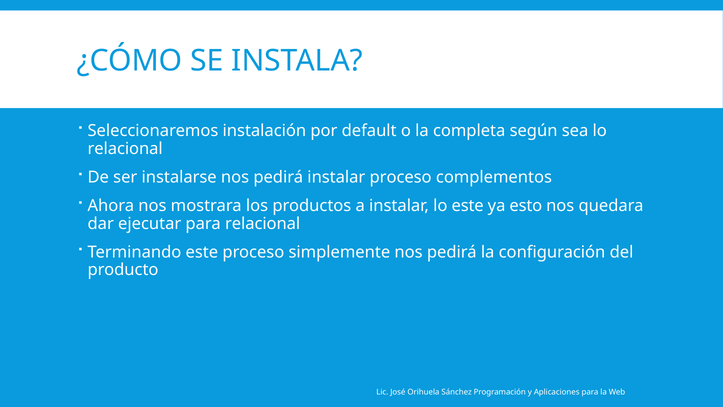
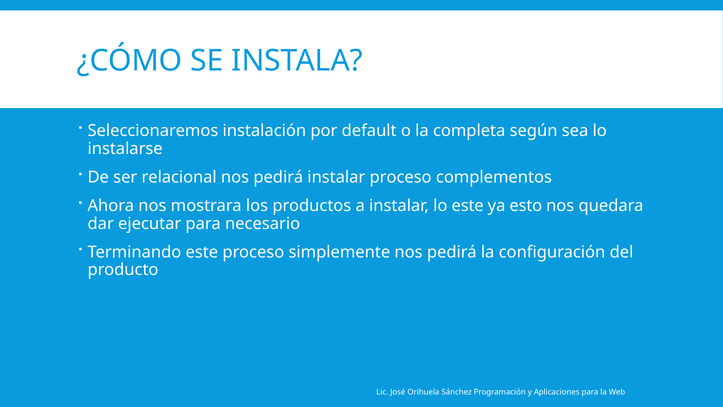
relacional: relacional -> instalarse (125, 149)
instalarse: instalarse -> relacional (179, 177)
para relacional: relacional -> necesario (263, 223)
